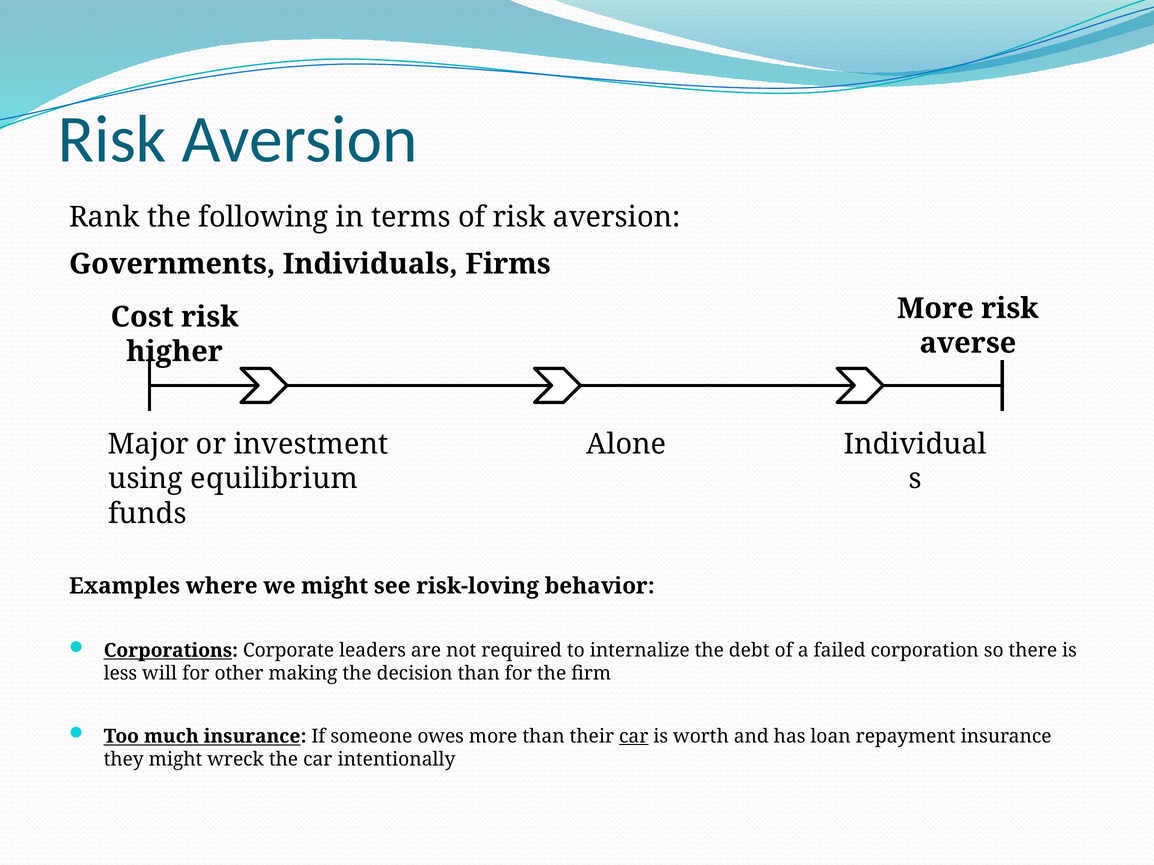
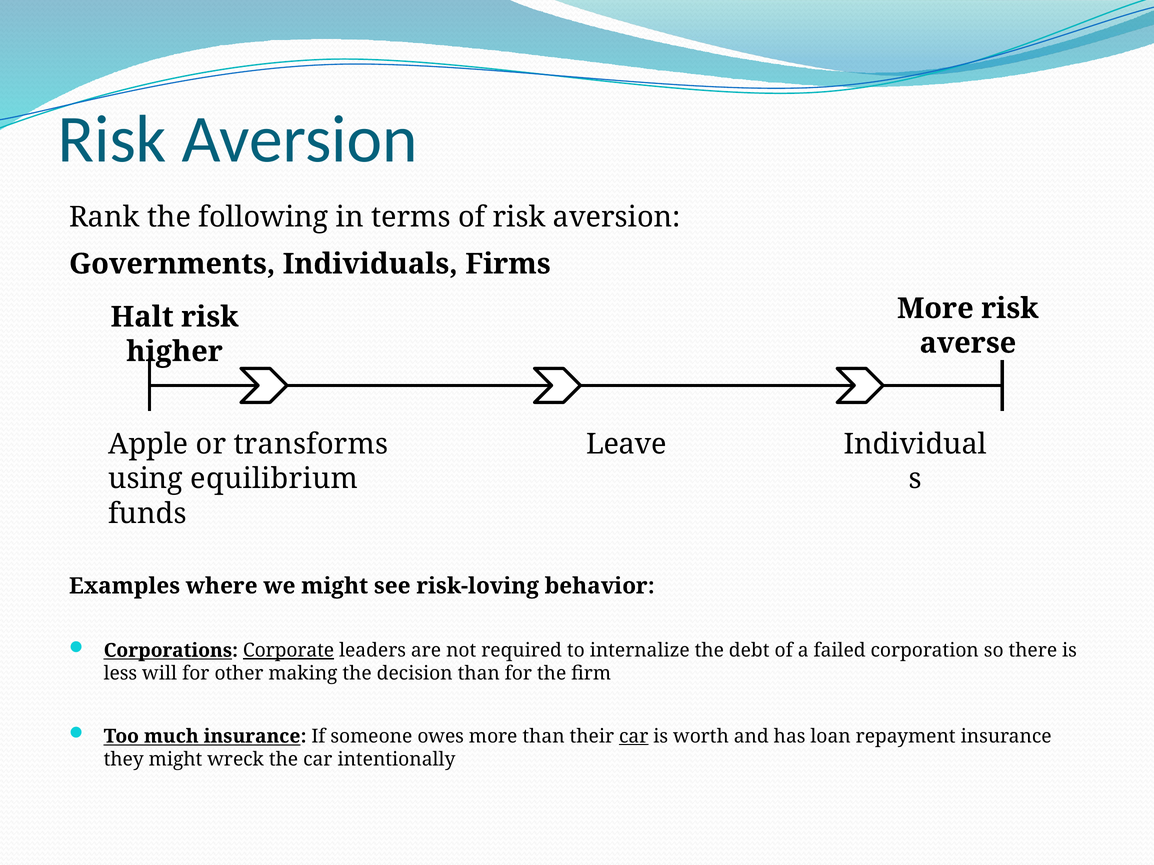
Cost: Cost -> Halt (142, 317)
Major: Major -> Apple (148, 445)
investment: investment -> transforms (311, 445)
Alone: Alone -> Leave (626, 445)
Corporate underline: none -> present (289, 651)
